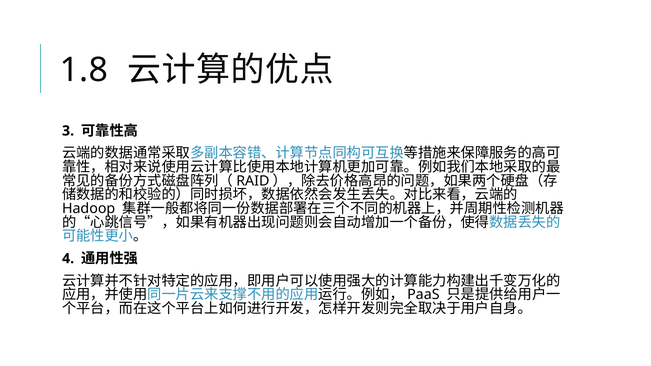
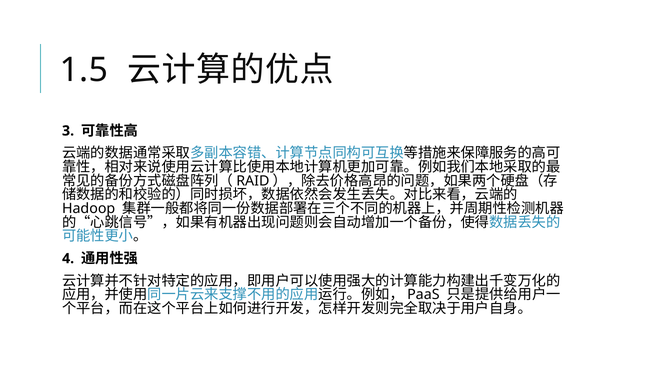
1.8: 1.8 -> 1.5 (84, 70)
